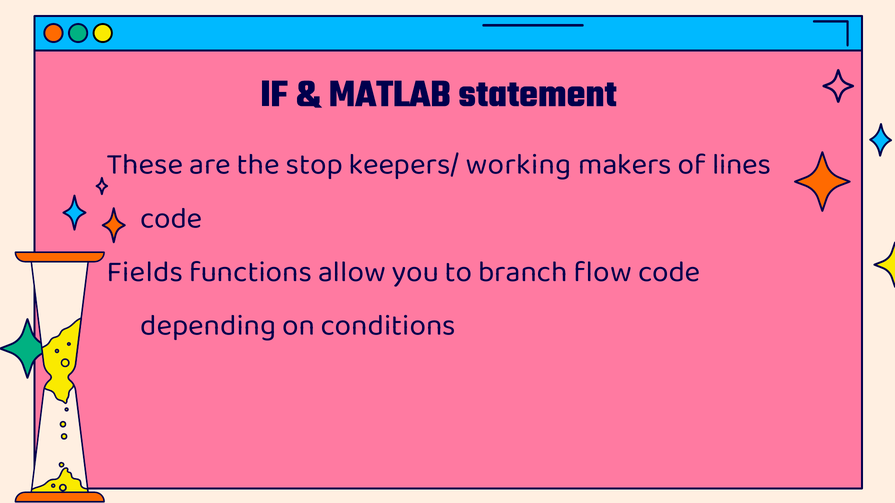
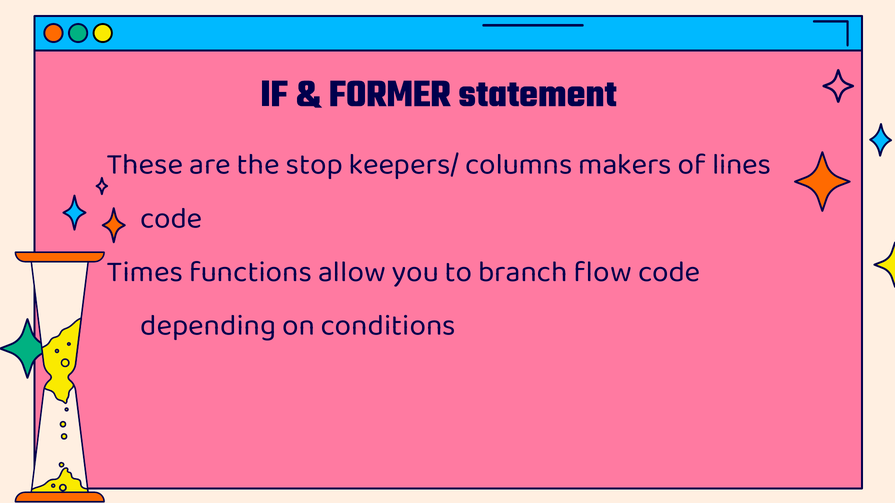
MATLAB: MATLAB -> FORMER (390, 93)
working: working -> columns (519, 164)
Fields: Fields -> Times (145, 272)
